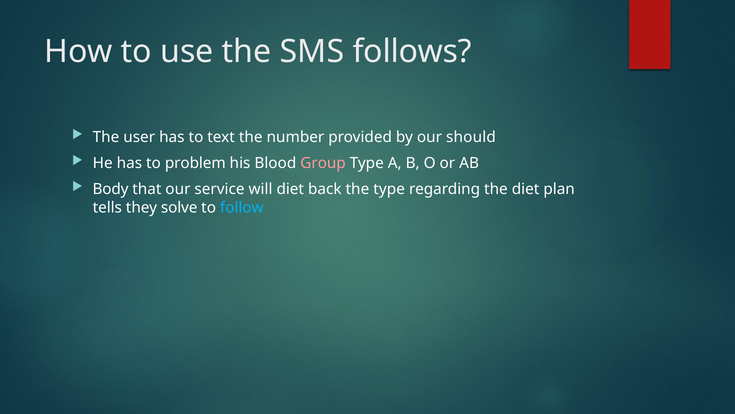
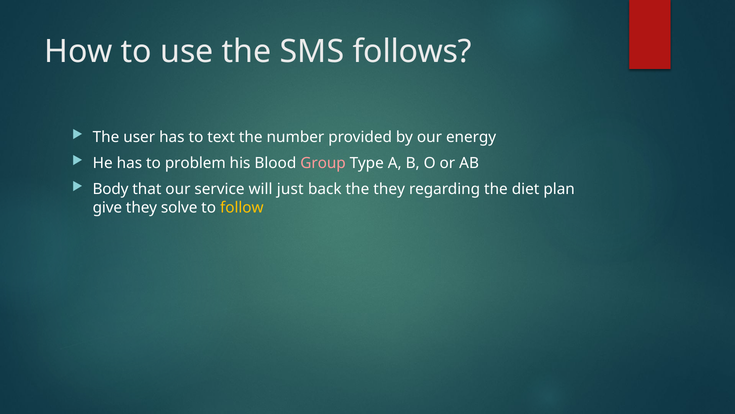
should: should -> energy (471, 137)
will diet: diet -> just (290, 189)
the type: type -> they (389, 189)
tells: tells -> give (107, 207)
follow colour: light blue -> yellow (242, 207)
